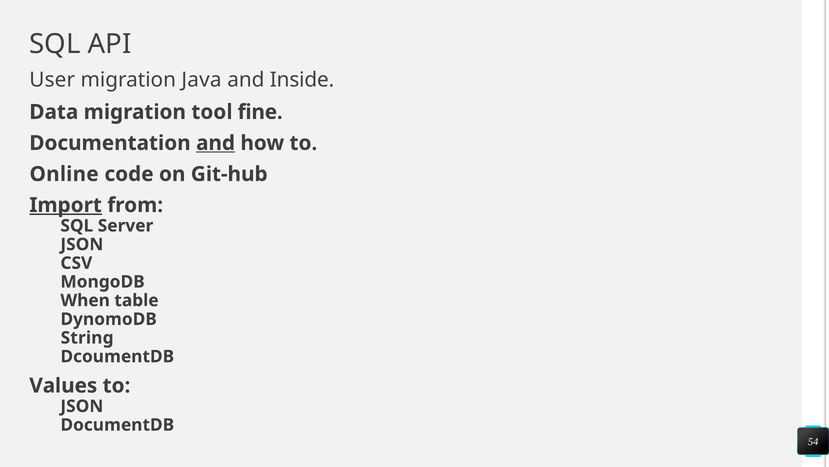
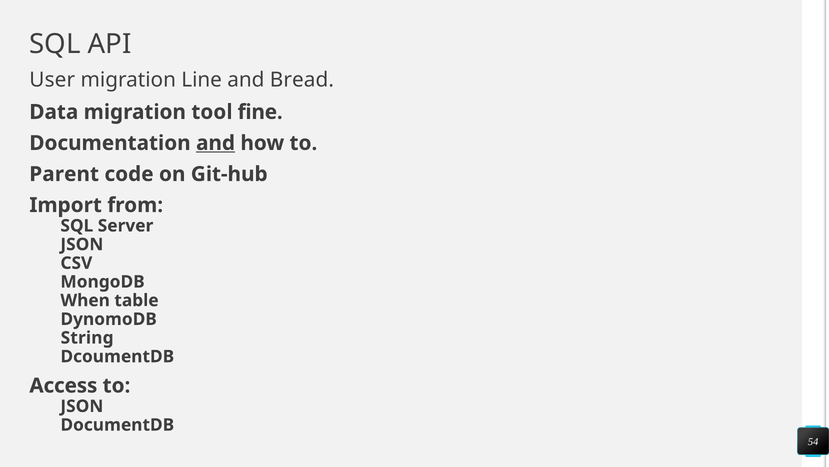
Java: Java -> Line (202, 80)
Inside: Inside -> Bread (302, 80)
Online: Online -> Parent (64, 174)
Import underline: present -> none (66, 205)
Values: Values -> Access (63, 385)
